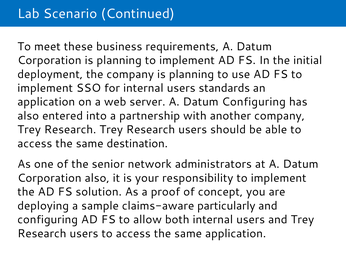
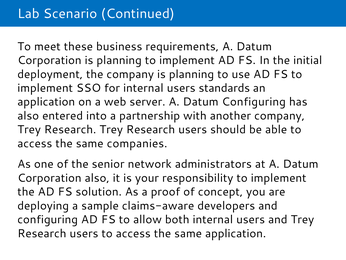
destination: destination -> companies (137, 143)
particularly: particularly -> developers (226, 205)
